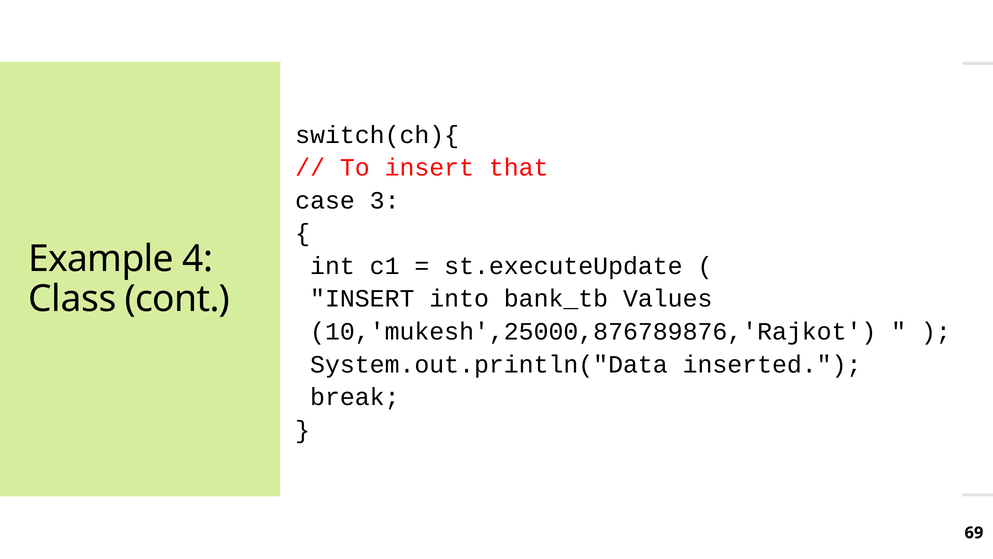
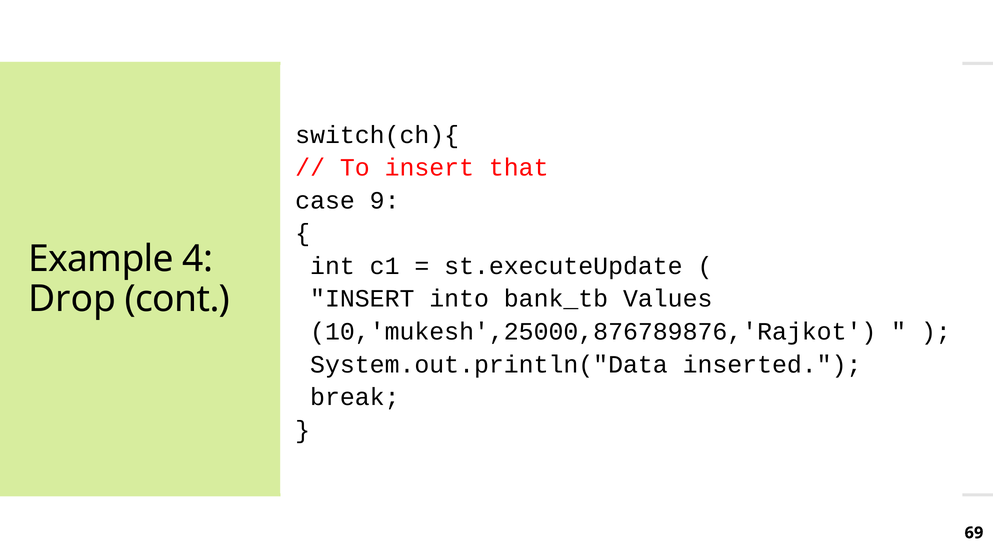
3: 3 -> 9 (385, 200)
Class: Class -> Drop (72, 299)
